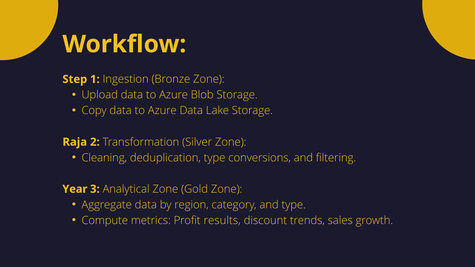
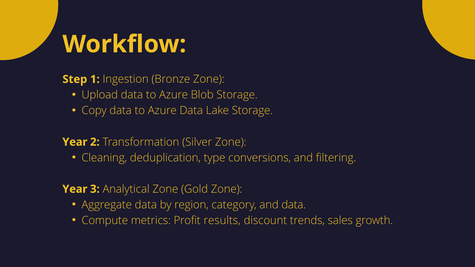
Raja: Raja -> Year (75, 142)
and type: type -> data (294, 205)
